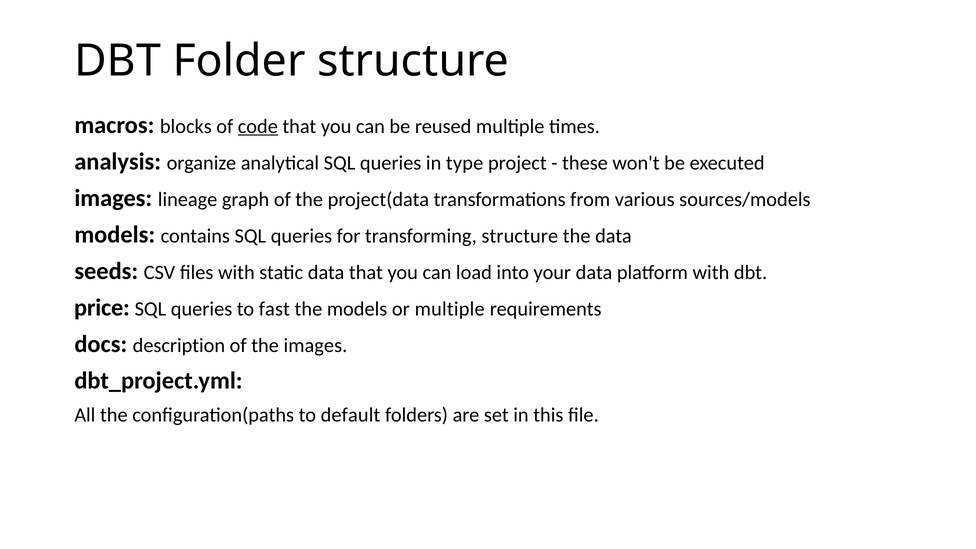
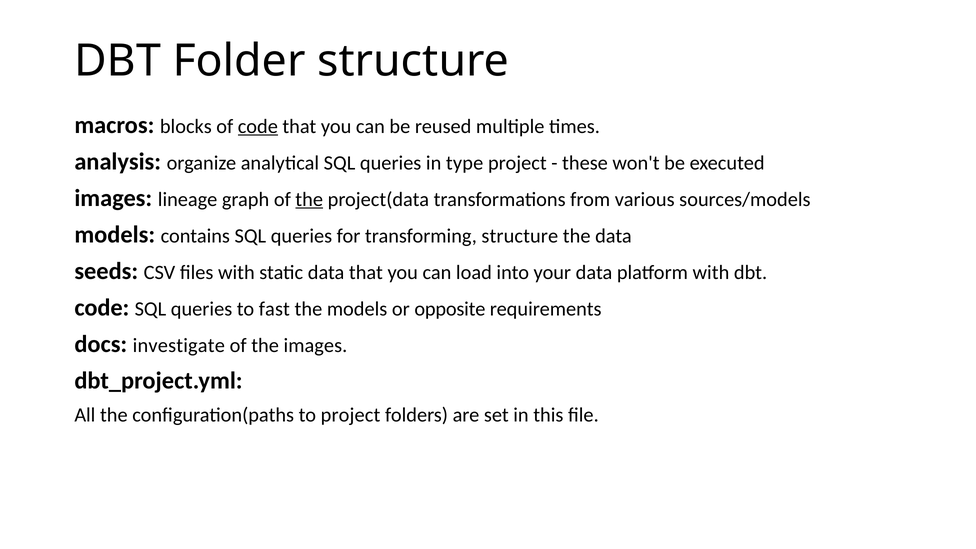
the underline: none -> present (309, 199)
price: price -> code (102, 308)
or multiple: multiple -> opposite (450, 309)
description: description -> investigate (179, 345)
to default: default -> project (351, 415)
